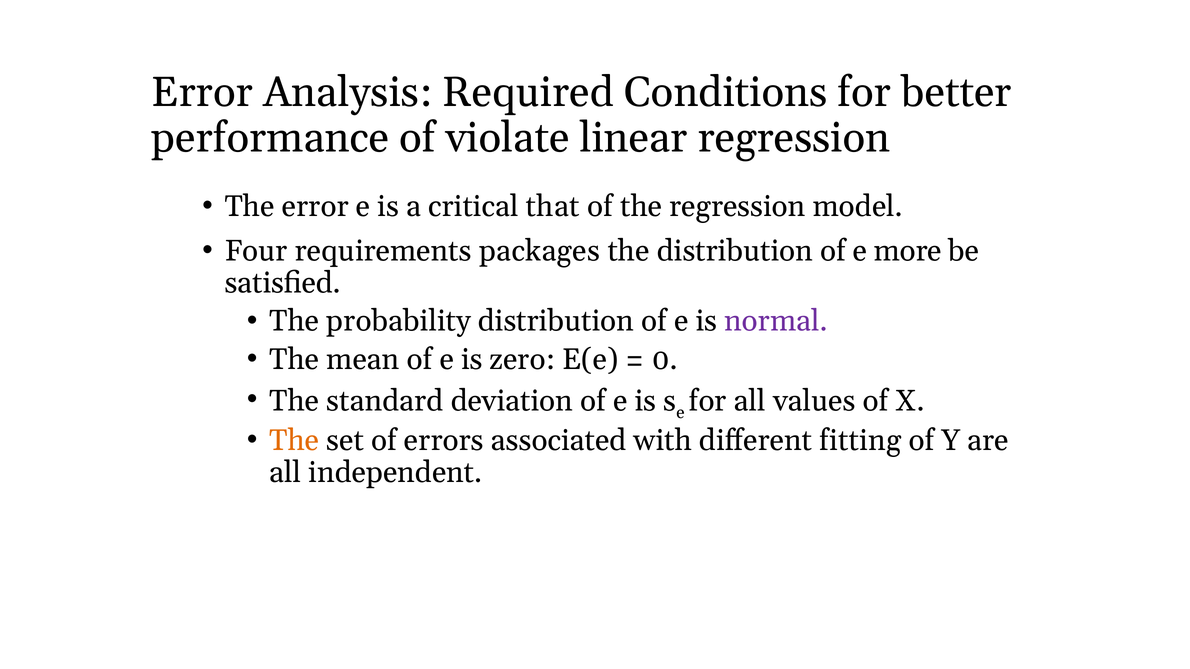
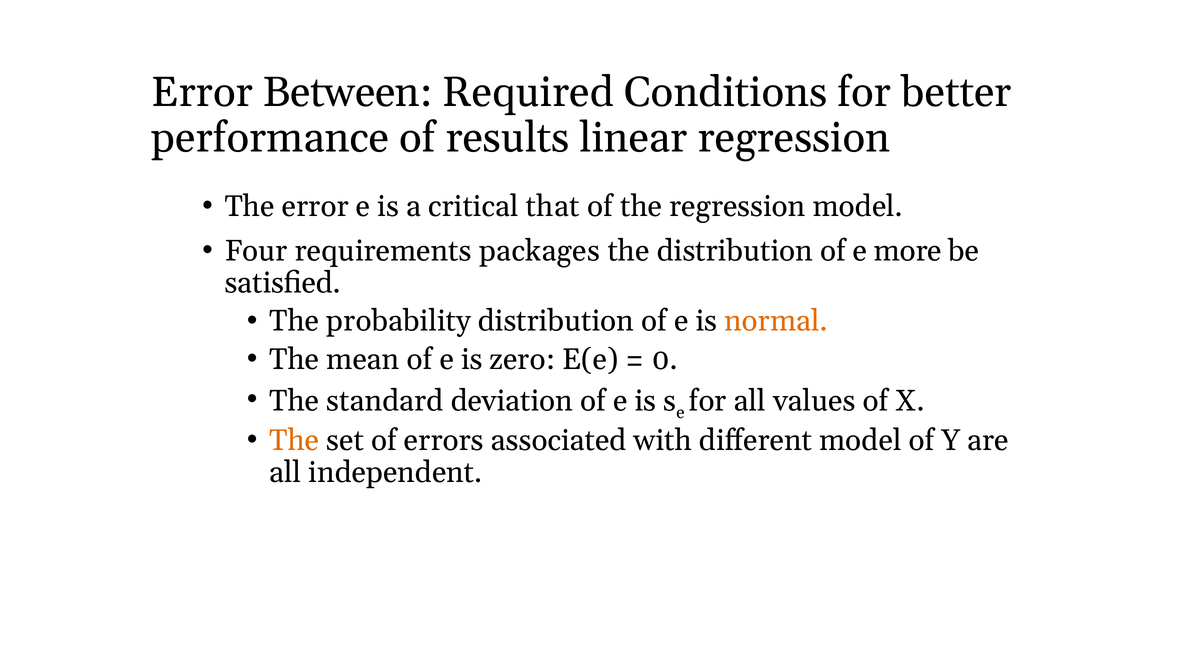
Analysis: Analysis -> Between (348, 92)
violate: violate -> results (508, 138)
normal colour: purple -> orange (776, 321)
different fitting: fitting -> model (860, 441)
